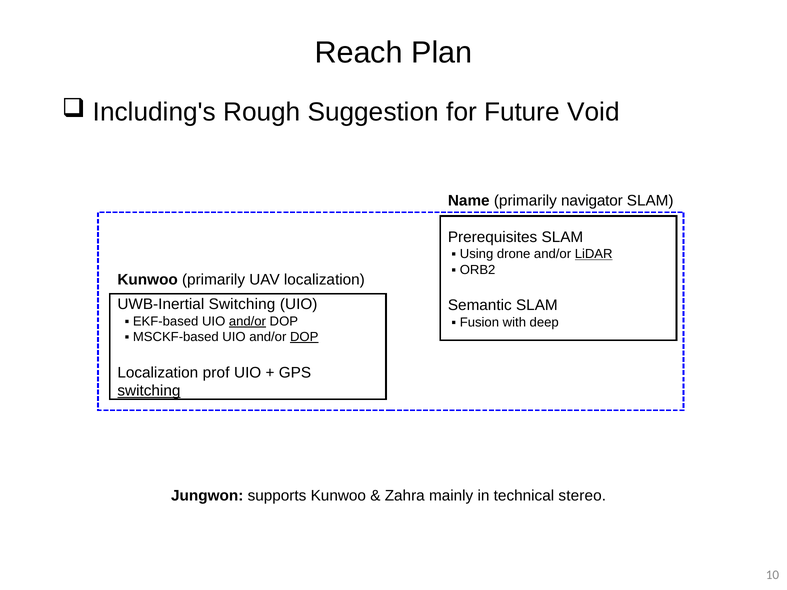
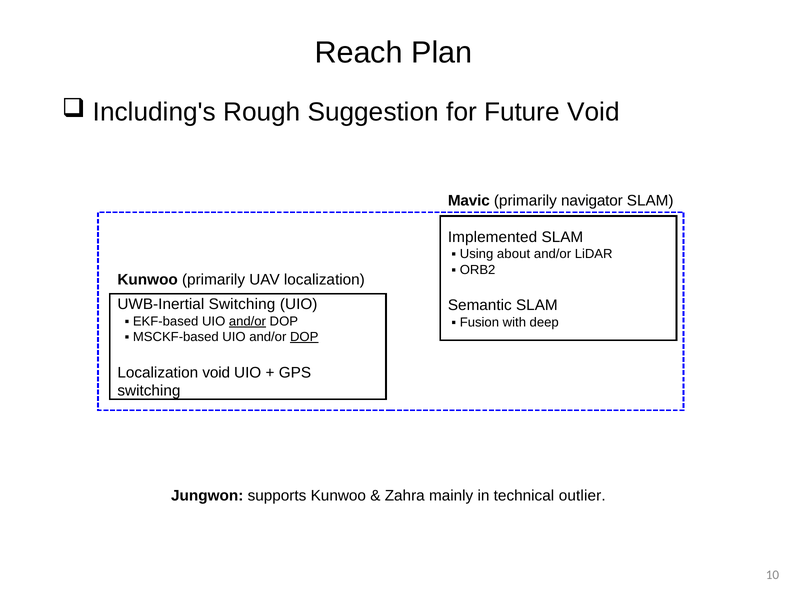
Name: Name -> Mavic (469, 201)
Prerequisites: Prerequisites -> Implemented (493, 237)
drone: drone -> about (514, 254)
LiDAR underline: present -> none (594, 254)
Localization prof: prof -> void (216, 373)
switching underline: present -> none (149, 391)
stereo: stereo -> outlier (582, 496)
